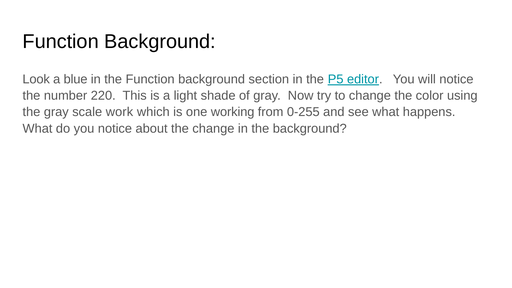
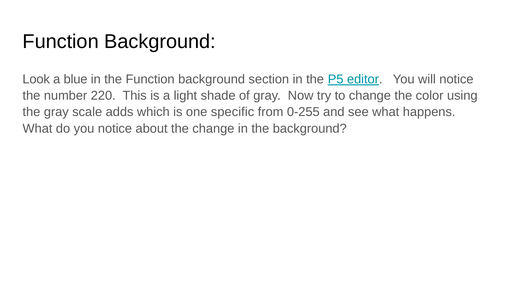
work: work -> adds (120, 112)
working: working -> specific (233, 112)
